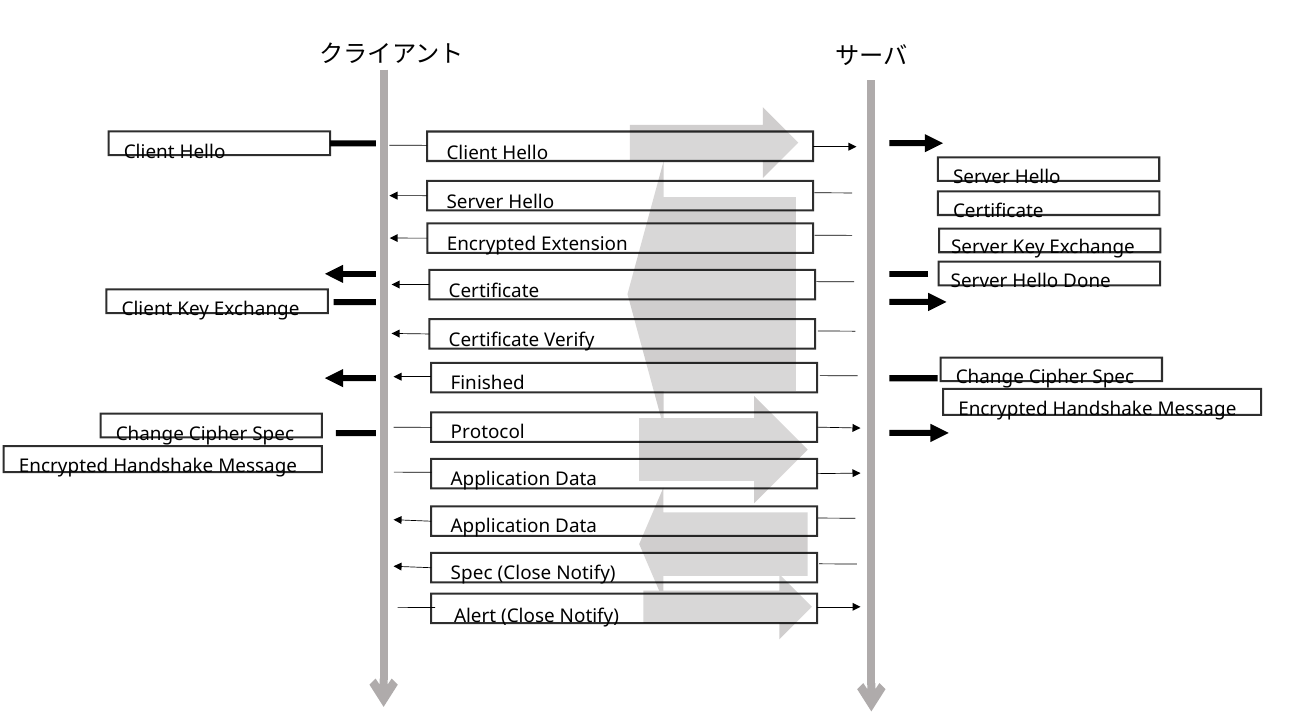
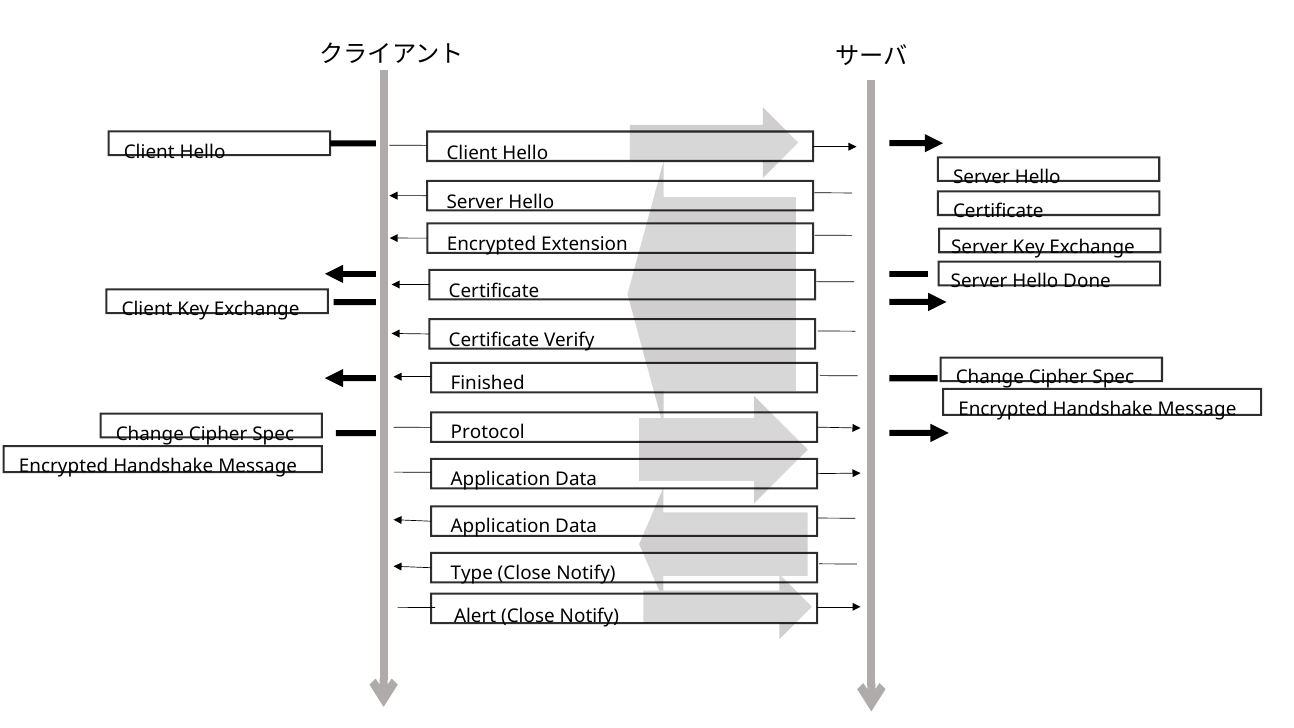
Spec: Spec -> Type (472, 573)
